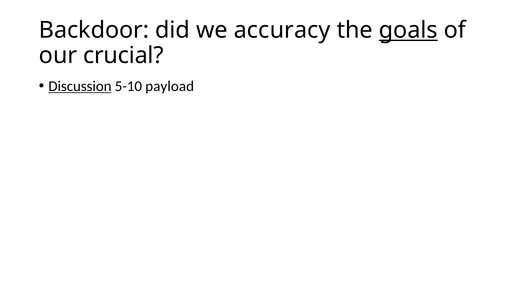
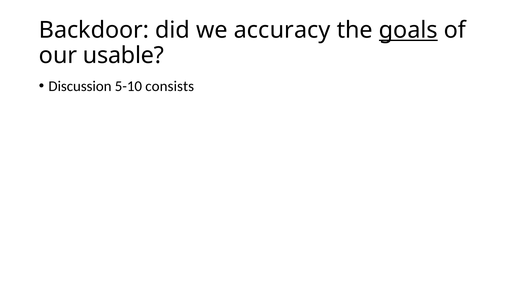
crucial: crucial -> usable (123, 55)
Discussion underline: present -> none (80, 86)
payload: payload -> consists (170, 86)
